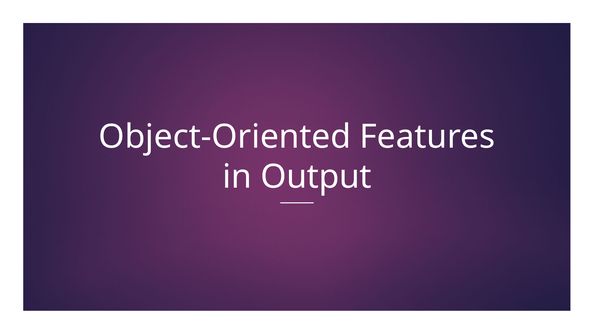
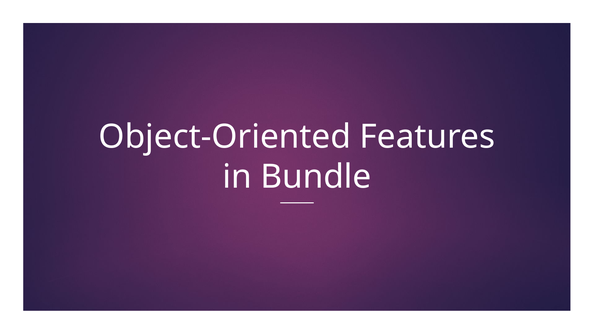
Output: Output -> Bundle (316, 177)
